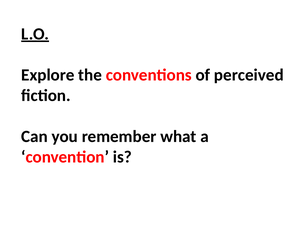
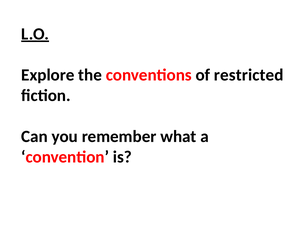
perceived: perceived -> restricted (249, 75)
